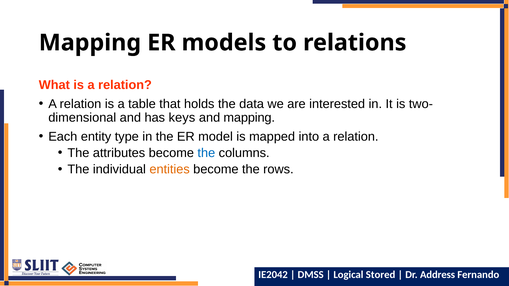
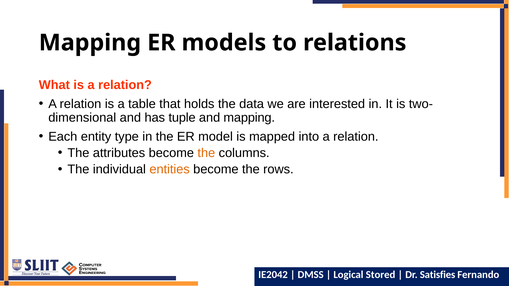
keys: keys -> tuple (182, 118)
the colour: blue -> orange (206, 153)
Address: Address -> Satisfies (438, 275)
